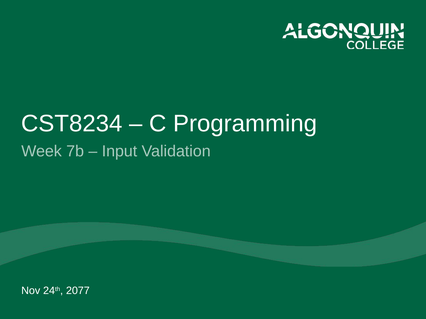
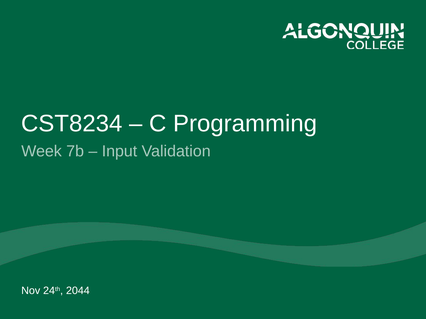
2077: 2077 -> 2044 (78, 291)
